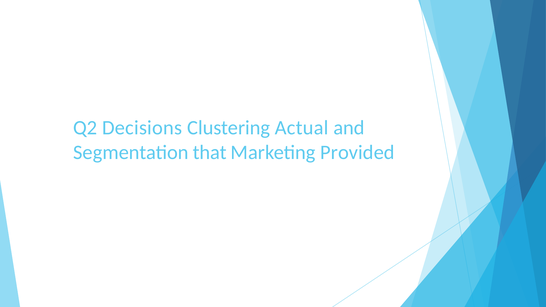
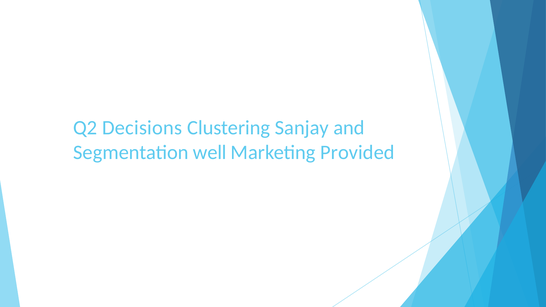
Actual: Actual -> Sanjay (302, 128)
that: that -> well (210, 153)
